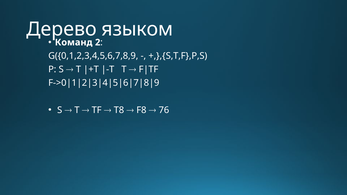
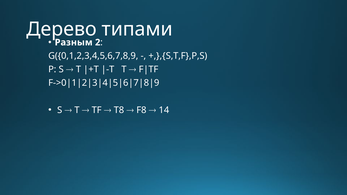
языком: языком -> типами (137, 29)
Команд: Команд -> Разным (74, 42)
76: 76 -> 14 (164, 110)
